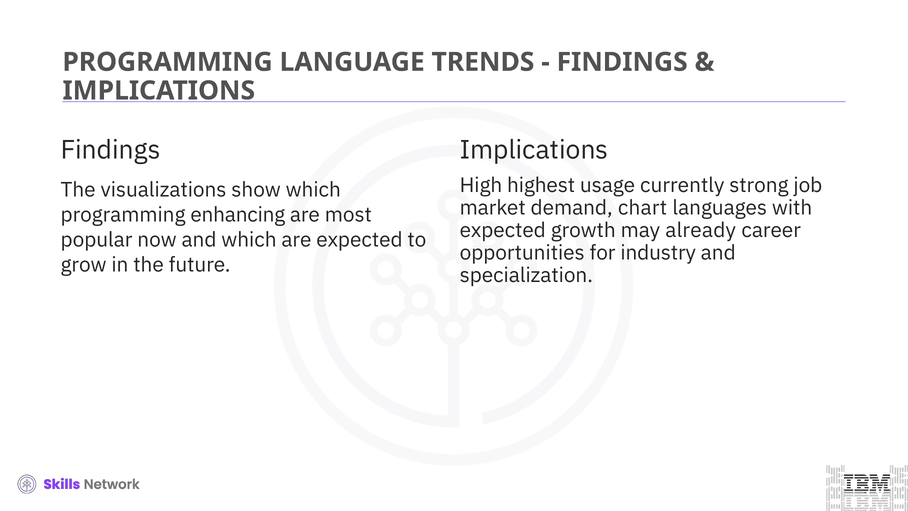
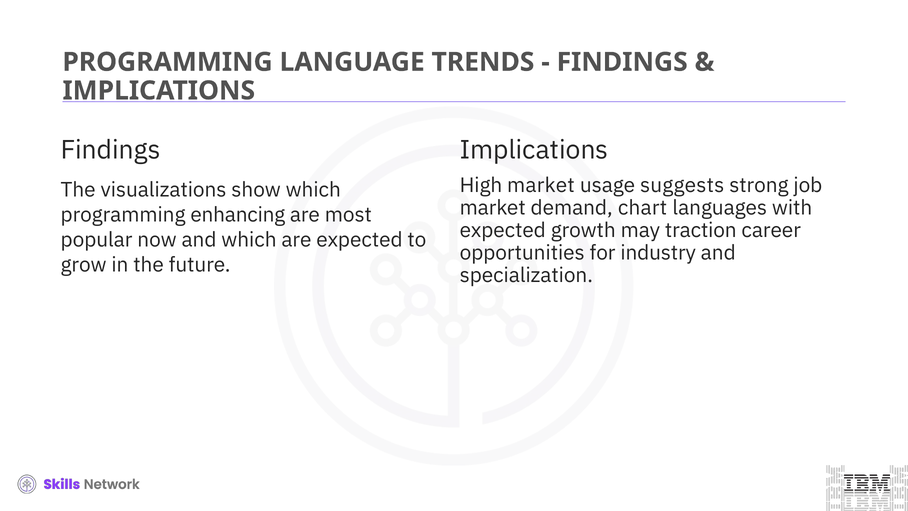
High highest: highest -> market (541, 185)
currently: currently -> suggests (682, 185)
already: already -> traction (701, 230)
